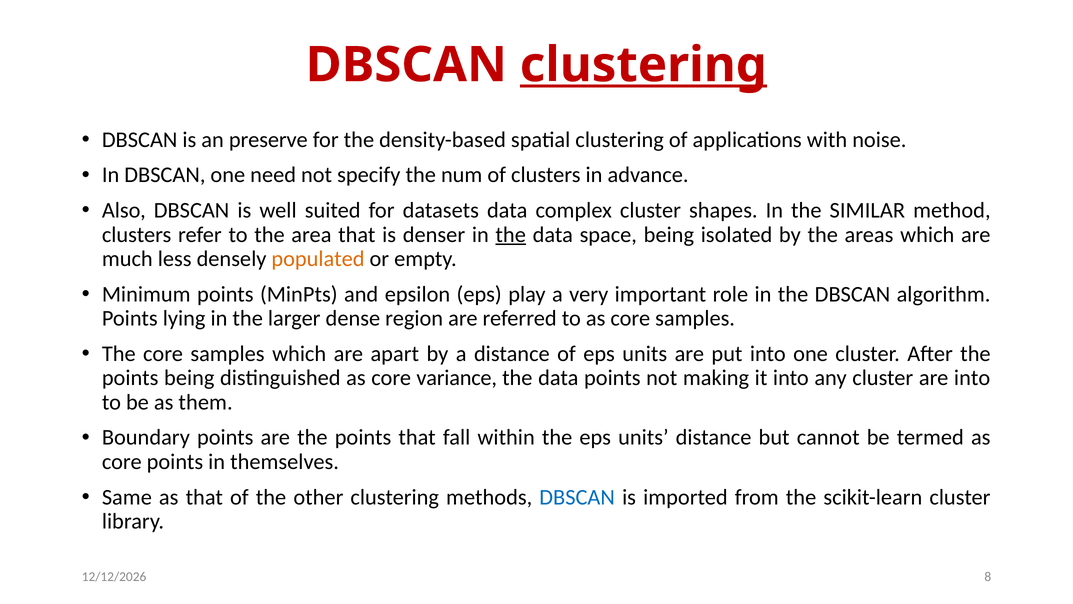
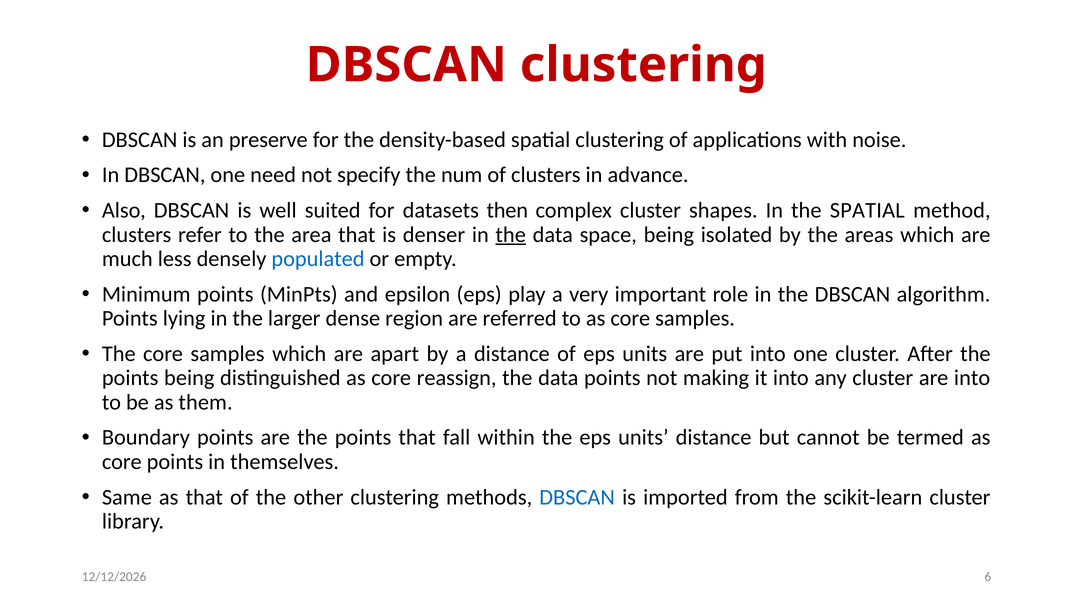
clustering underline: present -> none (643, 65)
datasets data: data -> then (507, 210)
the SIMILAR: SIMILAR -> SPATIAL (867, 210)
populated colour: orange -> blue (318, 259)
variance: variance -> reassign (457, 378)
8: 8 -> 6 (988, 576)
